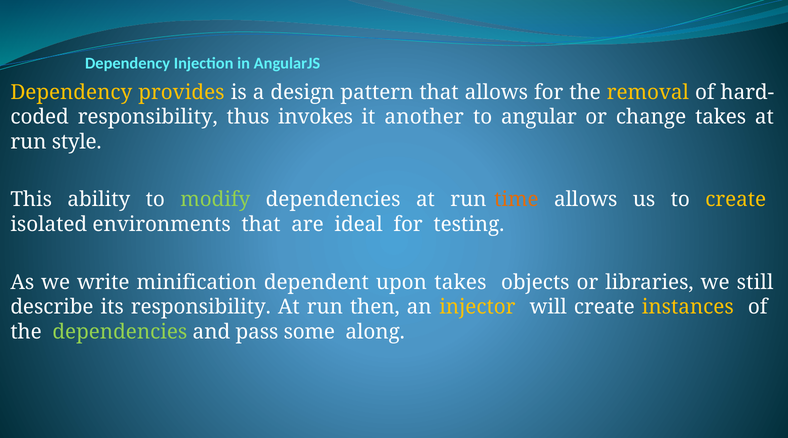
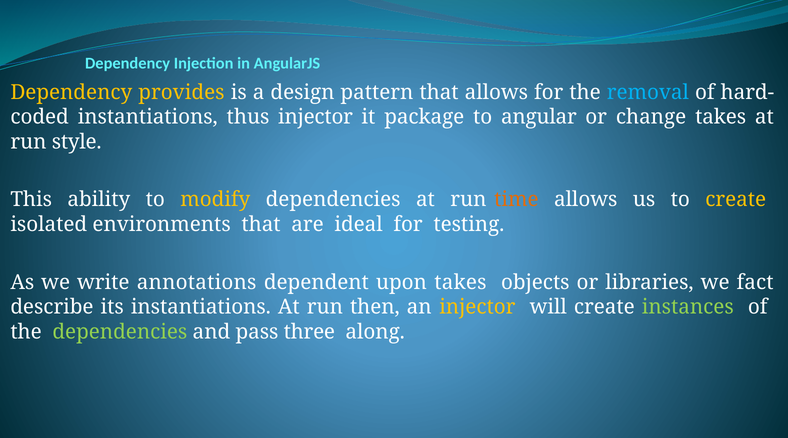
removal colour: yellow -> light blue (648, 92)
responsibility: responsibility -> instantiations (148, 117)
thus invokes: invokes -> injector (316, 117)
another: another -> package (424, 117)
modify colour: light green -> yellow (215, 200)
minification: minification -> annotations (197, 282)
still: still -> fact (755, 282)
its responsibility: responsibility -> instantiations (201, 307)
instances colour: yellow -> light green (688, 307)
some: some -> three (309, 332)
